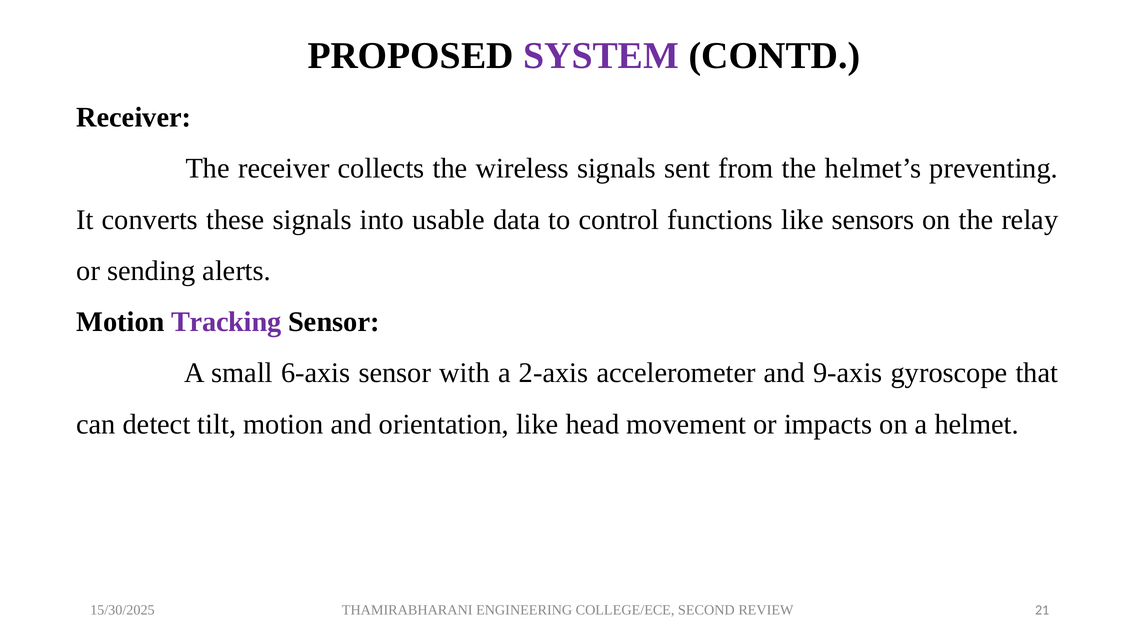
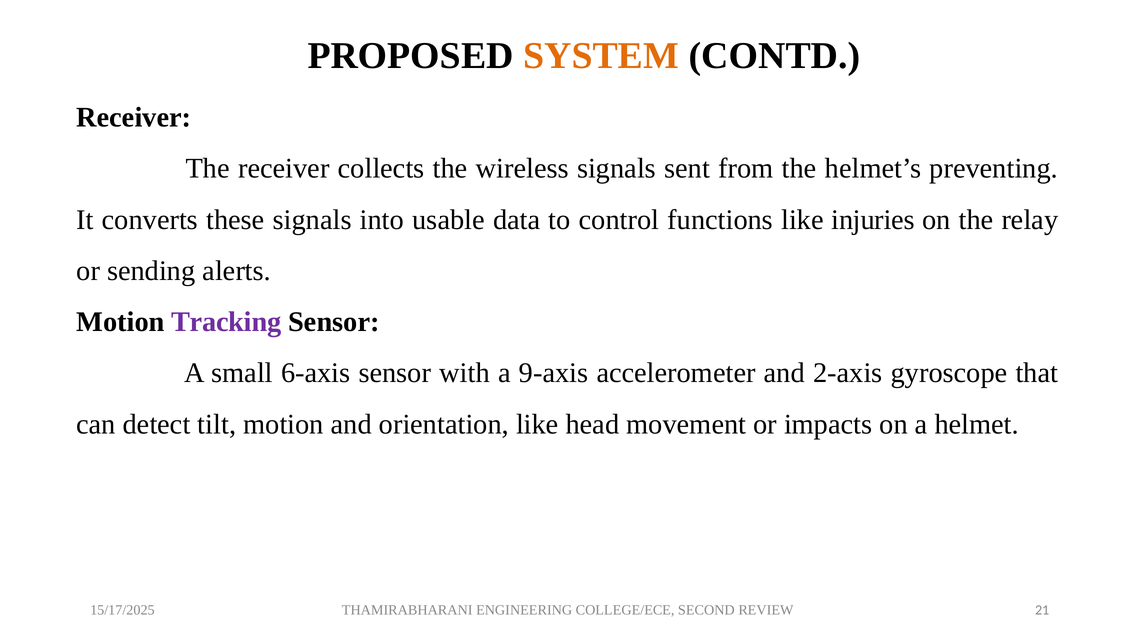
SYSTEM colour: purple -> orange (601, 56)
sensors: sensors -> injuries (873, 220)
2-axis: 2-axis -> 9-axis (554, 373)
9-axis: 9-axis -> 2-axis (848, 373)
15/30/2025: 15/30/2025 -> 15/17/2025 (122, 610)
